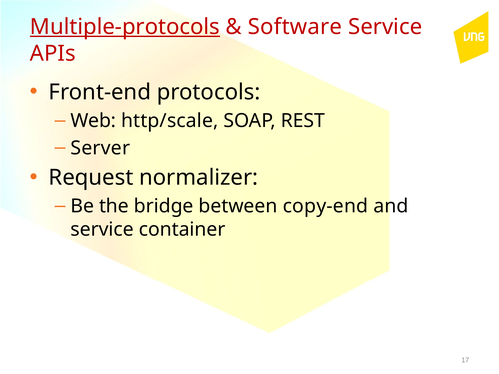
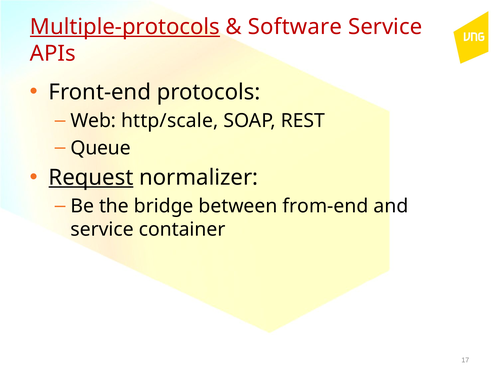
Server: Server -> Queue (101, 148)
Request underline: none -> present (91, 178)
copy-end: copy-end -> from-end (326, 206)
